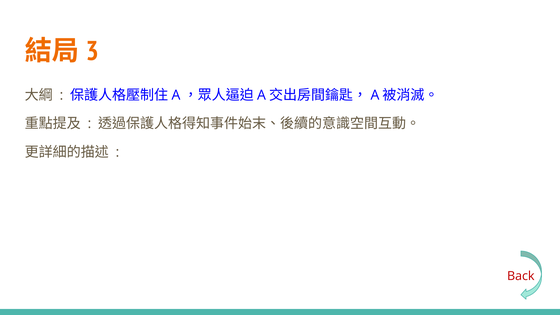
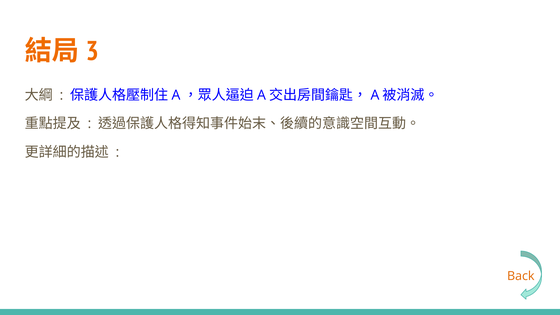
Back colour: red -> orange (521, 276)
